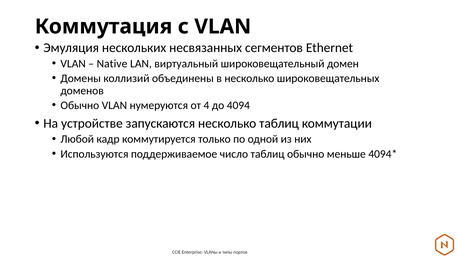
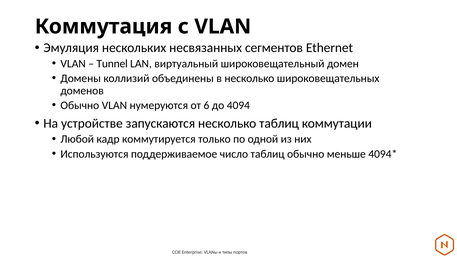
Native: Native -> Tunnel (112, 64)
4: 4 -> 6 (206, 105)
